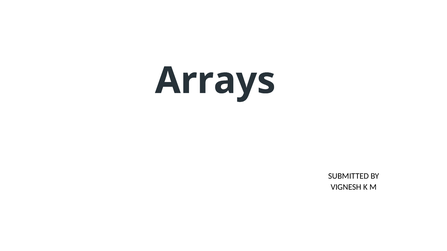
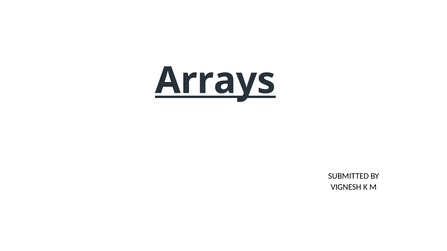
Arrays underline: none -> present (215, 81)
